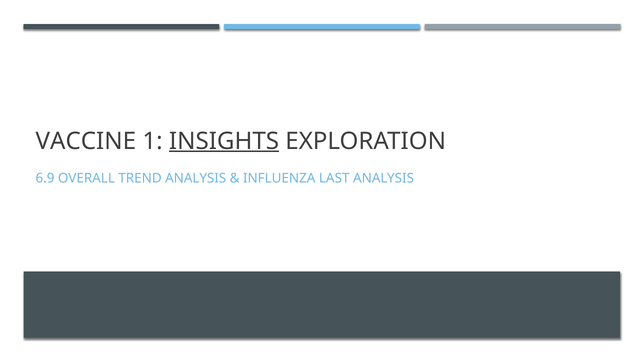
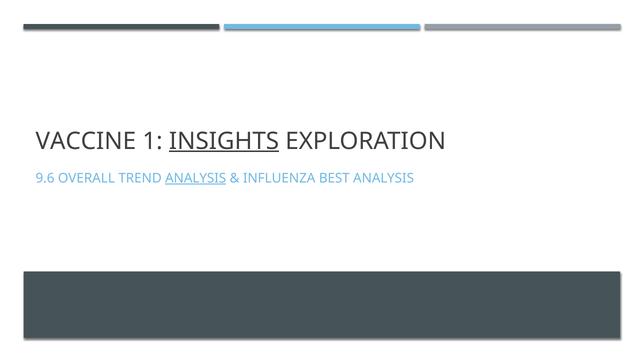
6.9: 6.9 -> 9.6 (45, 178)
ANALYSIS underline: none -> present (196, 178)
LAST: LAST -> BEST (334, 178)
